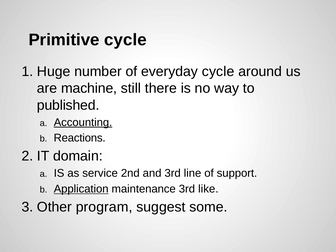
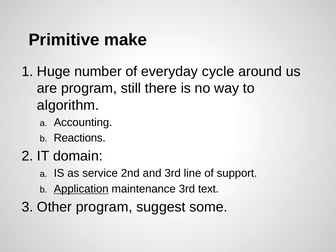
Primitive cycle: cycle -> make (126, 40)
are machine: machine -> program (89, 88)
published: published -> algorithm (68, 105)
Accounting underline: present -> none (83, 122)
like: like -> text (208, 189)
